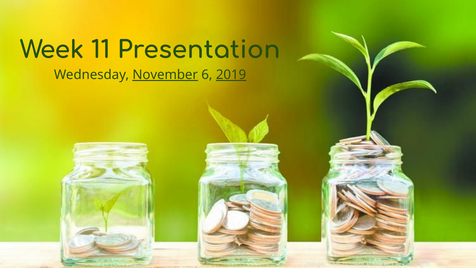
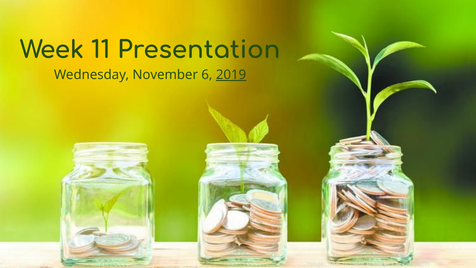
November underline: present -> none (165, 75)
